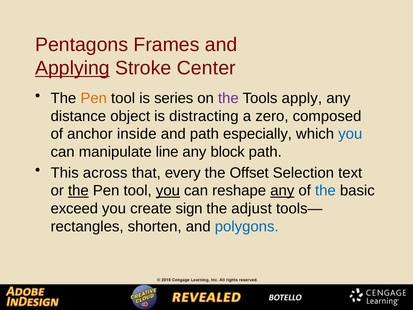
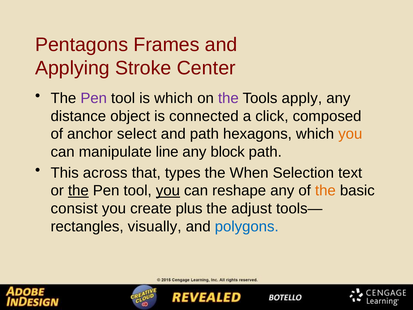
Applying underline: present -> none (72, 68)
Pen colour: orange -> purple (94, 98)
is series: series -> which (174, 98)
distracting: distracting -> connected (204, 116)
zero: zero -> click (272, 116)
inside: inside -> select (137, 134)
especially: especially -> hexagons (257, 134)
you colour: blue -> orange (350, 134)
every: every -> types (183, 173)
Offset: Offset -> When (249, 173)
any underline: present -> none (282, 191)
the colour: blue -> orange (325, 191)
exceed: exceed -> consist (74, 208)
sign: sign -> plus (189, 208)
shorten: shorten -> visually (155, 226)
